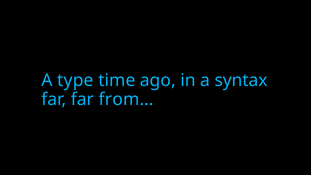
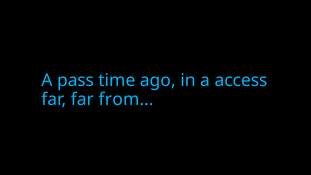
type: type -> pass (76, 80)
syntax: syntax -> access (241, 80)
